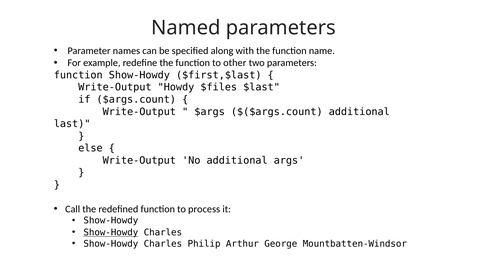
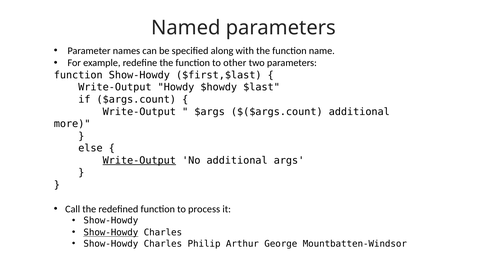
$files: $files -> $howdy (219, 87)
last: last -> more (72, 124)
Write-Output underline: none -> present (139, 160)
